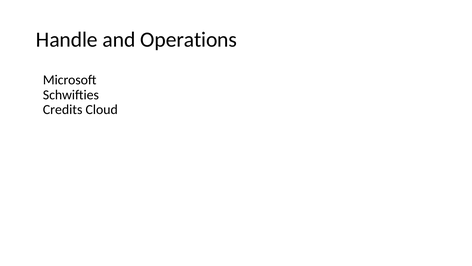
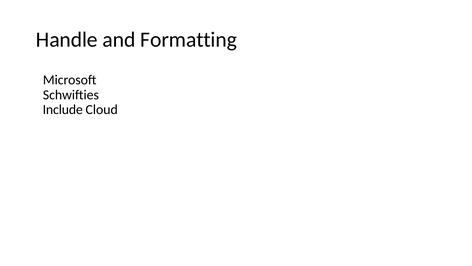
Operations: Operations -> Formatting (189, 40)
Credits: Credits -> Include (63, 109)
